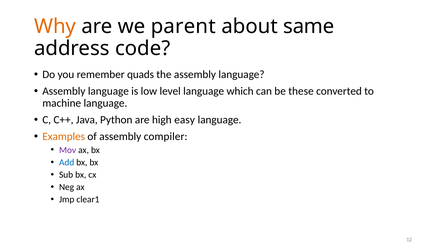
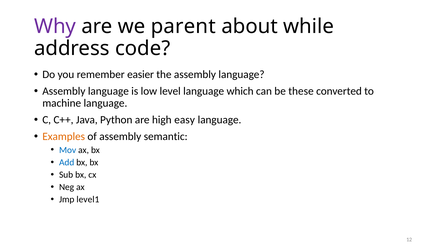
Why colour: orange -> purple (55, 26)
same: same -> while (309, 26)
quads: quads -> easier (141, 74)
compiler: compiler -> semantic (166, 137)
Mov colour: purple -> blue (68, 150)
clear1: clear1 -> level1 (88, 199)
